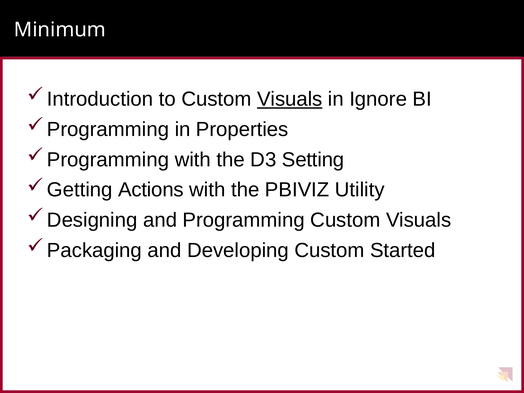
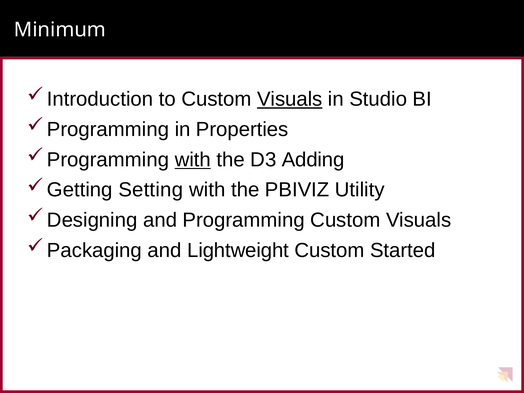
Ignore: Ignore -> Studio (378, 99)
with underline: none -> present (193, 160)
Setting: Setting -> Adding (313, 160)
Actions: Actions -> Setting (151, 190)
Developing: Developing -> Lightweight (238, 250)
